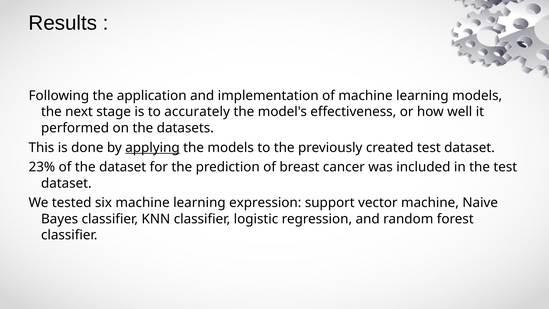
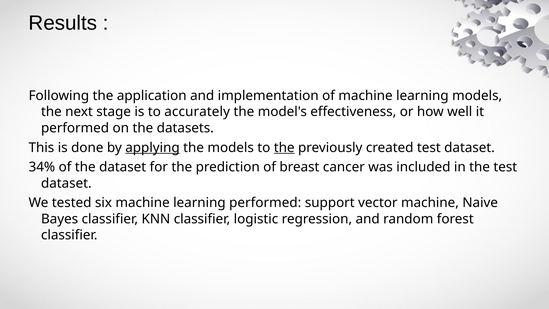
the underline: none -> present (284, 148)
23%: 23% -> 34% (42, 167)
learning expression: expression -> performed (265, 203)
